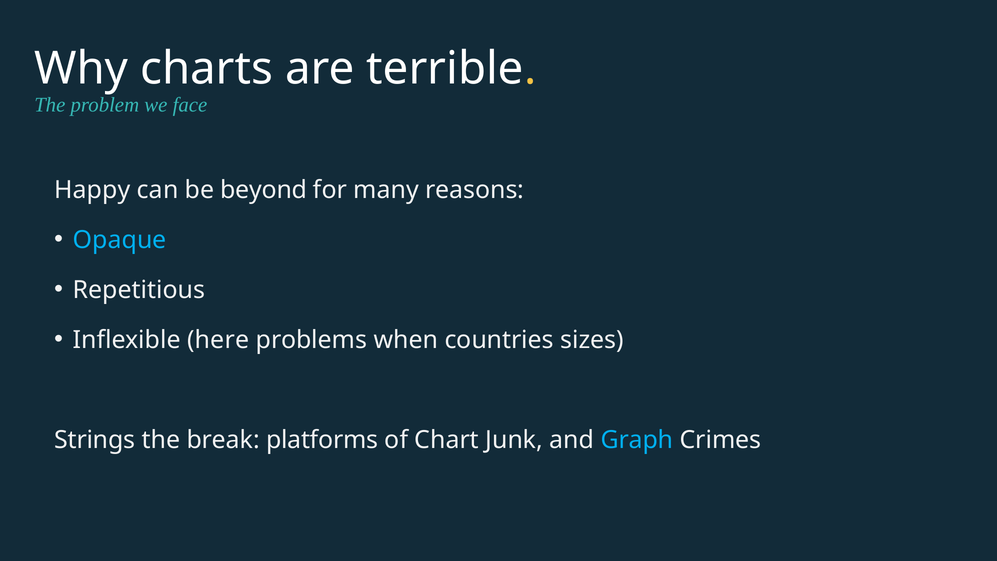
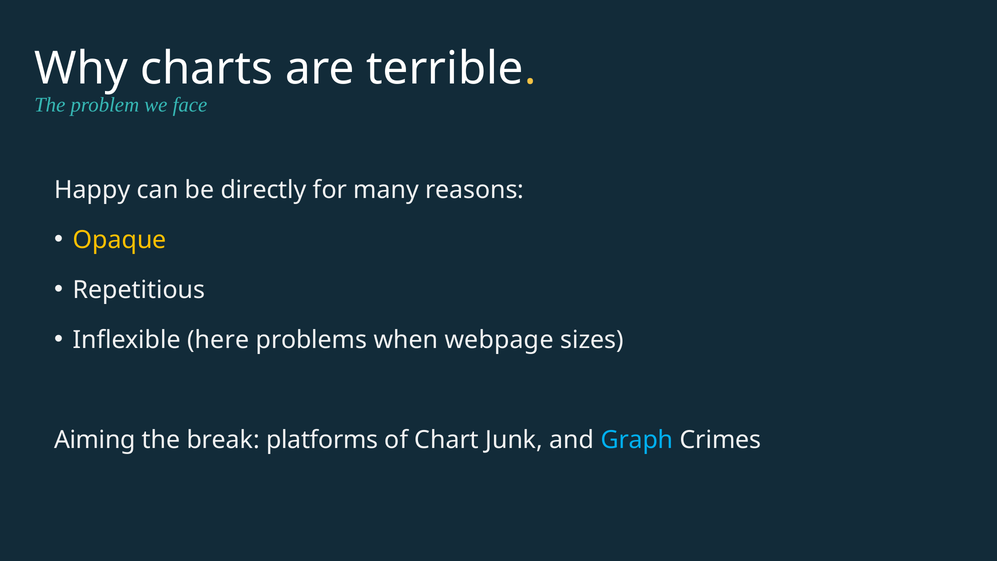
beyond: beyond -> directly (264, 190)
Opaque colour: light blue -> yellow (120, 240)
countries: countries -> webpage (499, 340)
Strings: Strings -> Aiming (95, 440)
